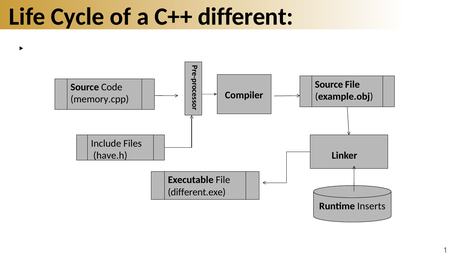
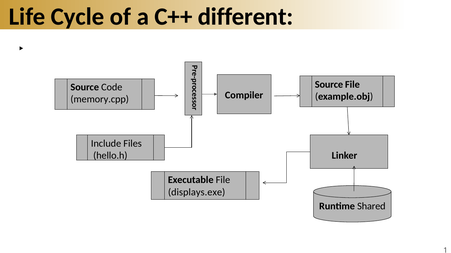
have.h: have.h -> hello.h (110, 156)
different.exe: different.exe -> displays.exe (197, 193)
Inserts: Inserts -> Shared (371, 207)
